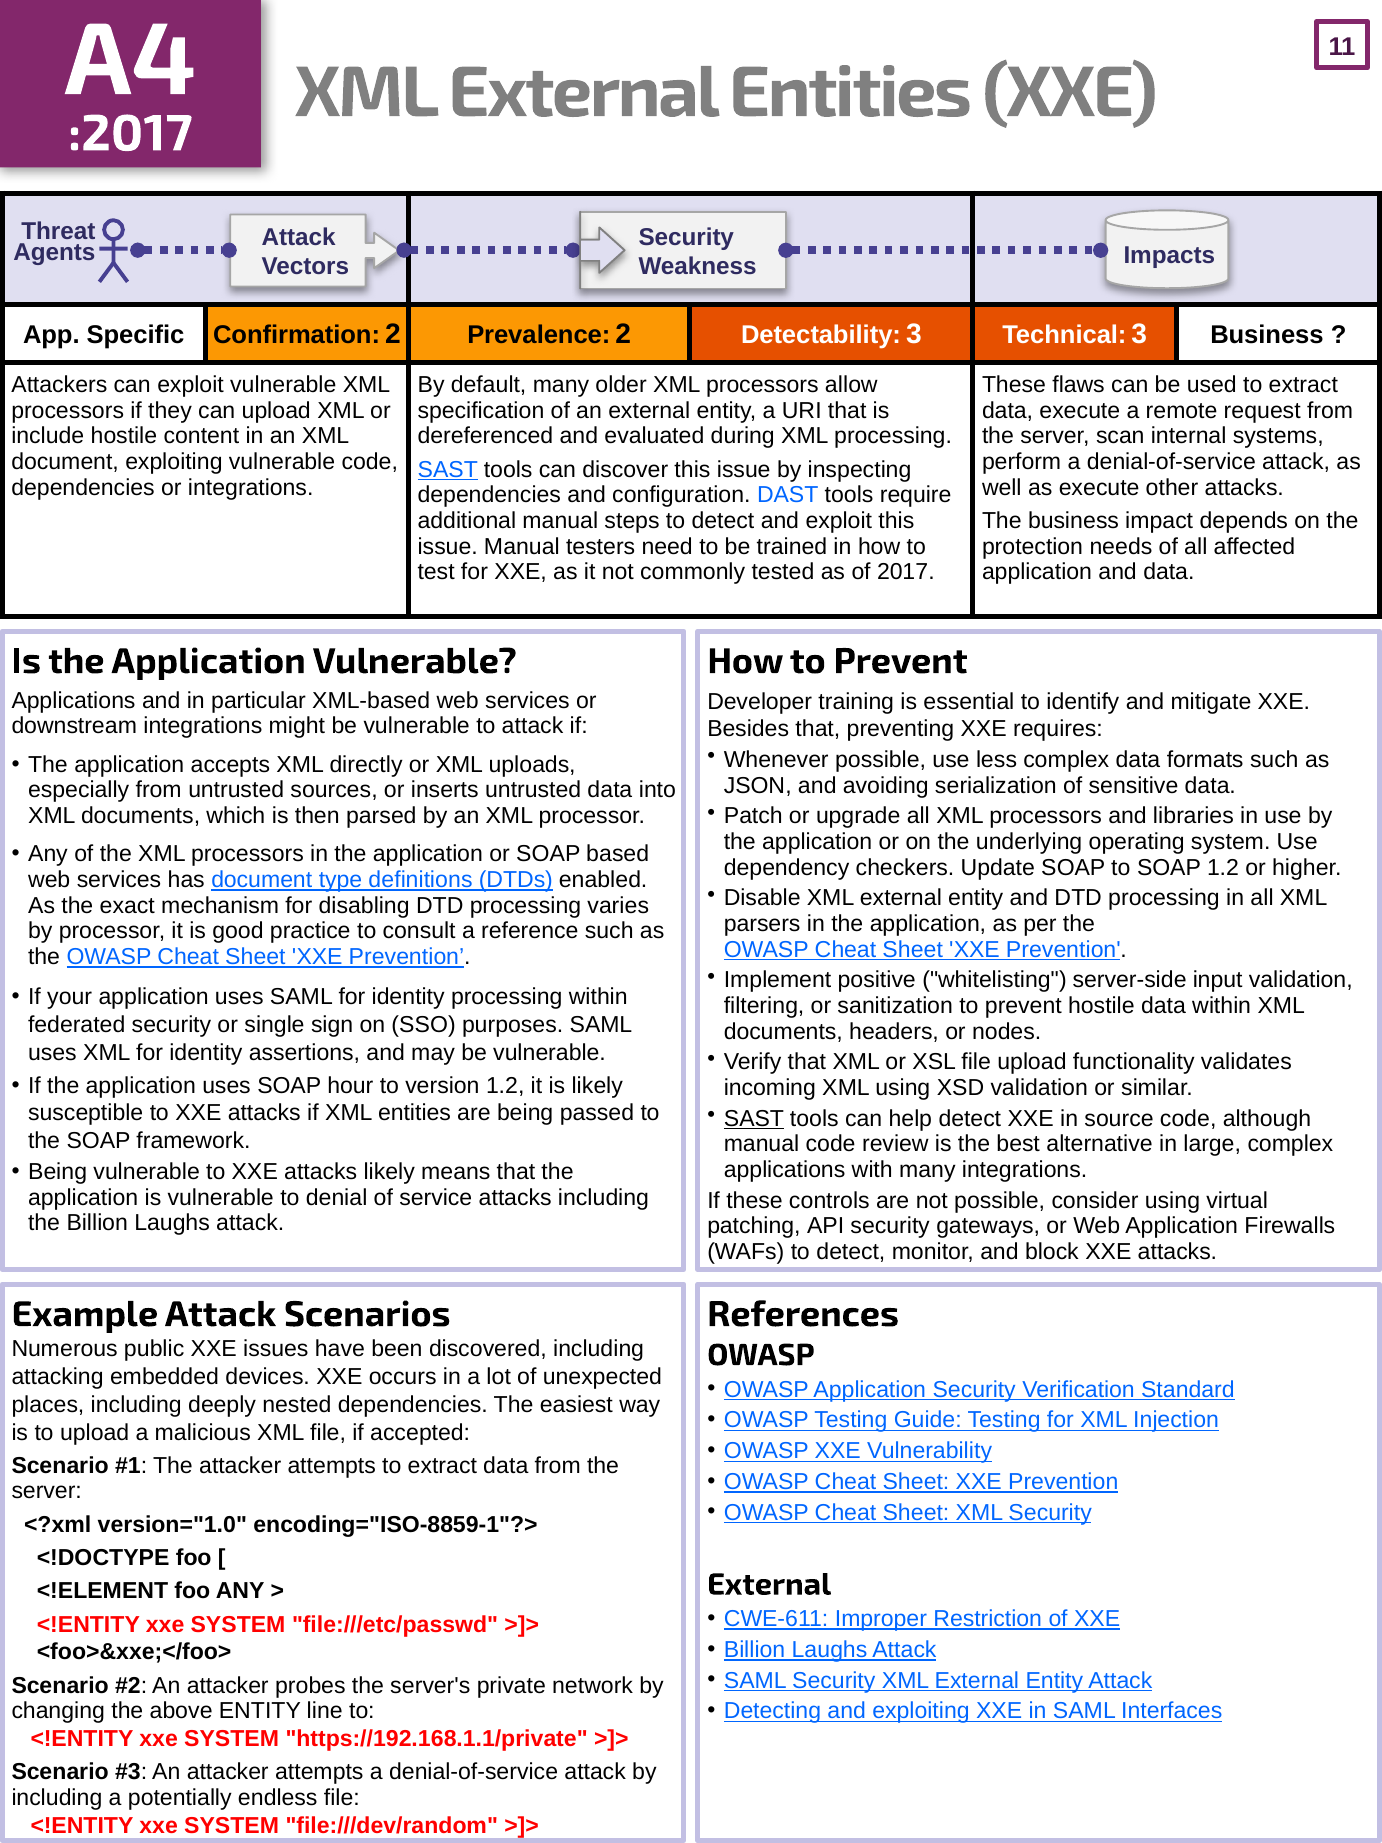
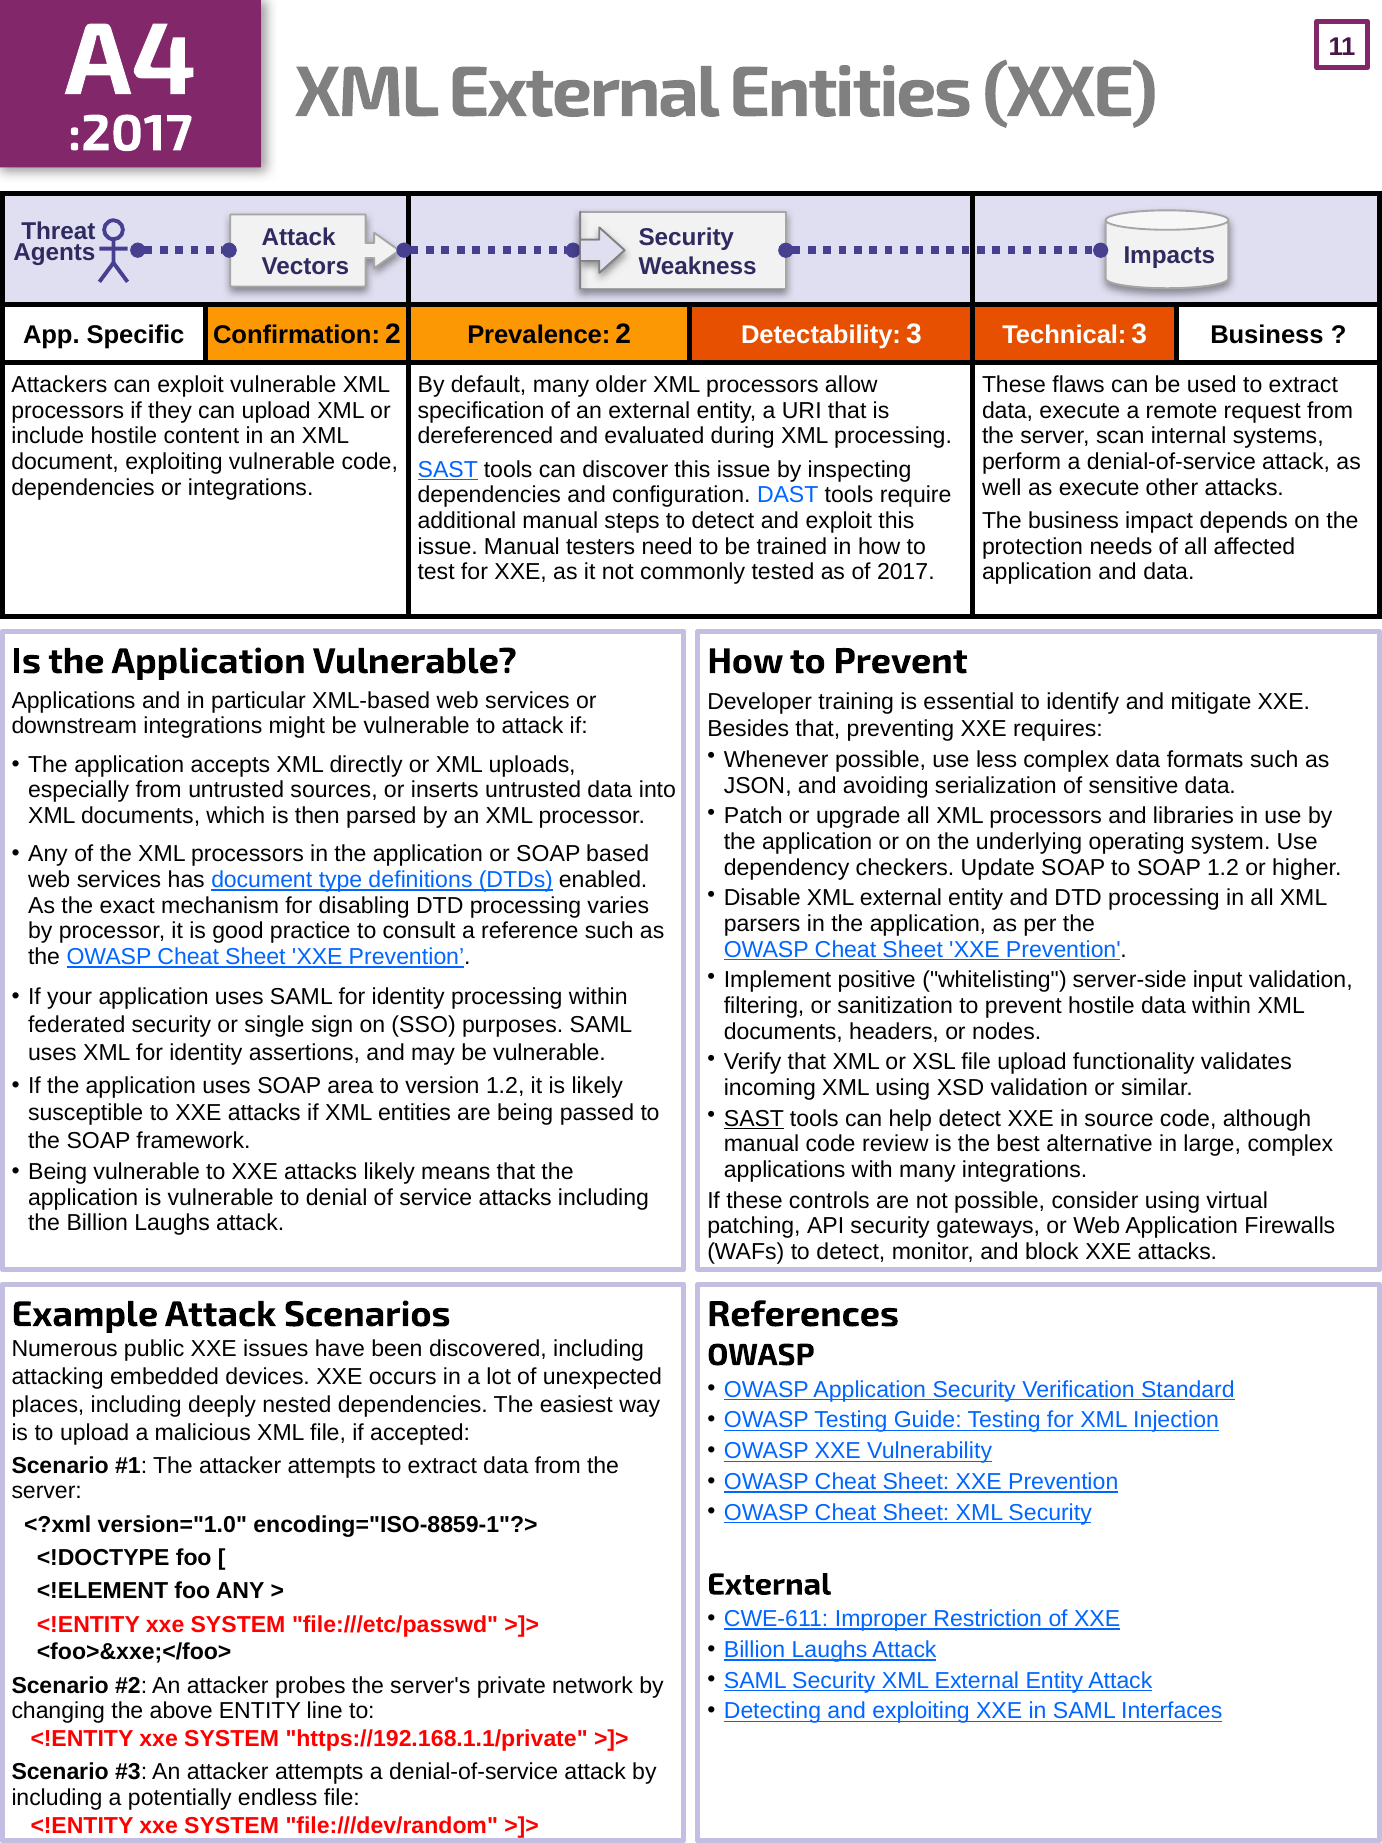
hour: hour -> area (350, 1085)
